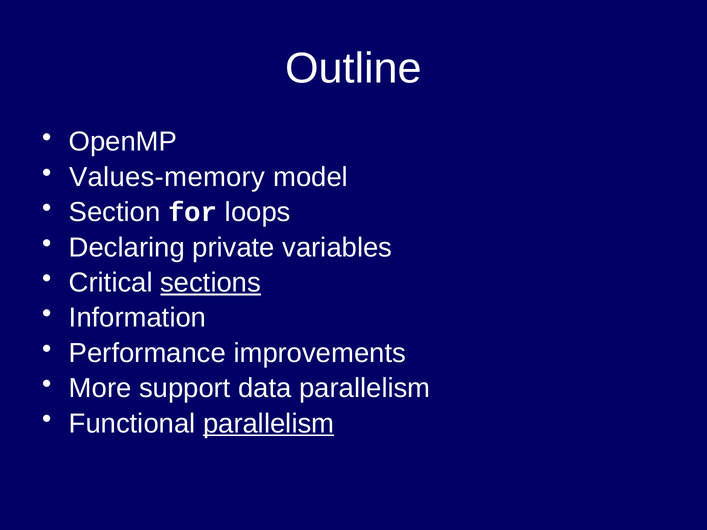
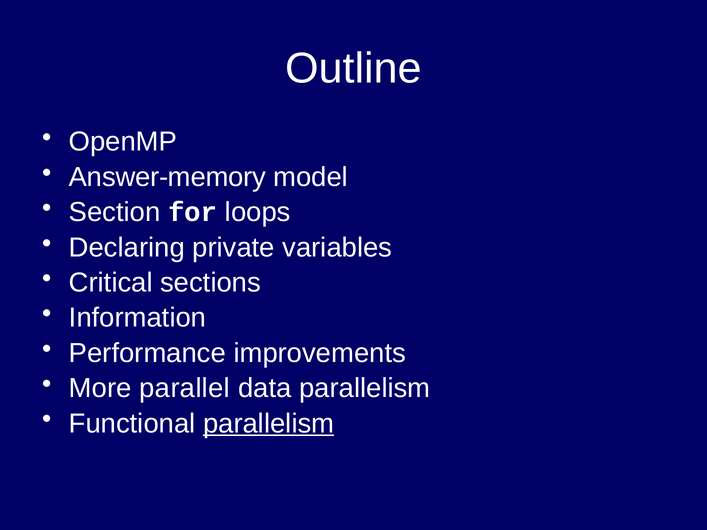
Values-memory: Values-memory -> Answer-memory (167, 177)
sections underline: present -> none (211, 283)
support: support -> parallel (185, 388)
